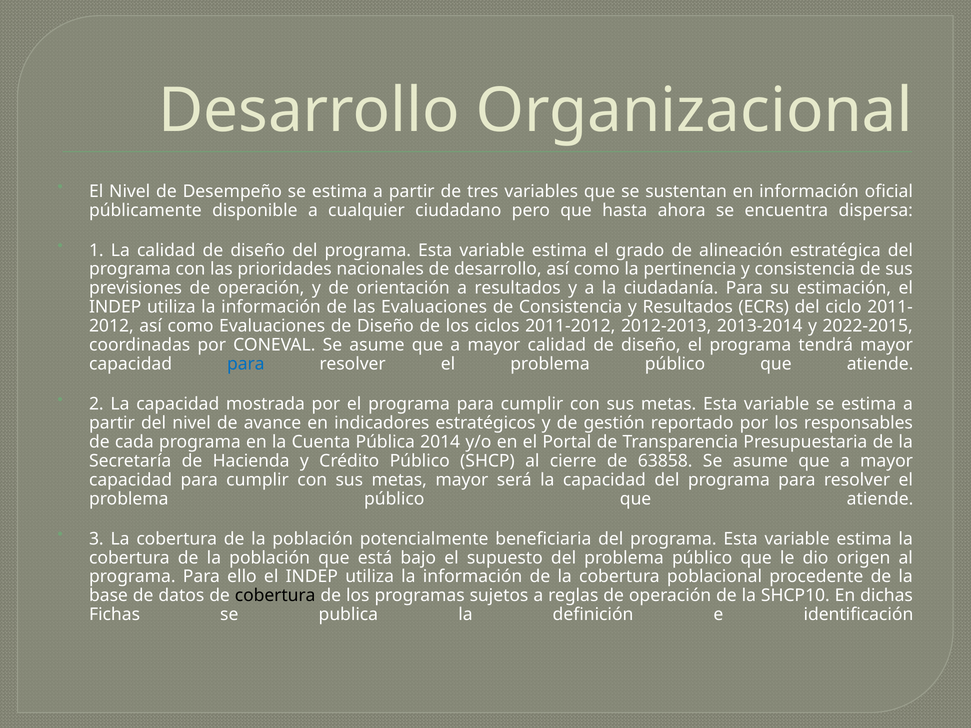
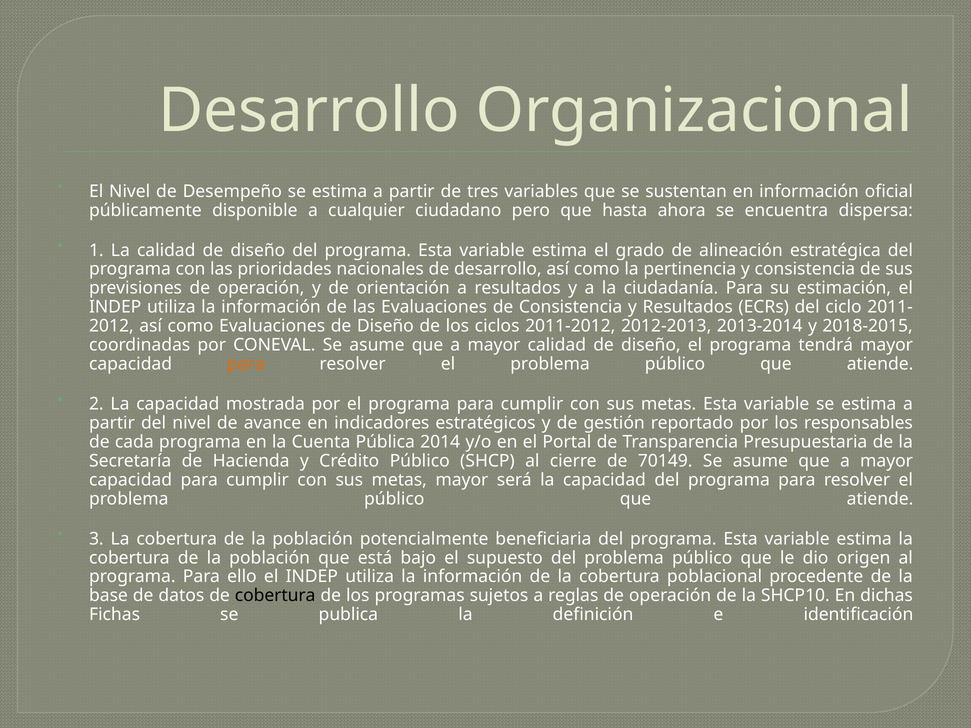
2022-2015: 2022-2015 -> 2018-2015 (868, 326)
para colour: blue -> orange (246, 364)
63858: 63858 -> 70149 (665, 461)
